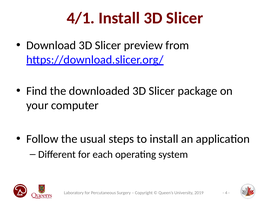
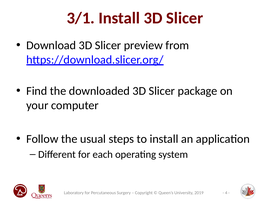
4/1: 4/1 -> 3/1 (81, 18)
